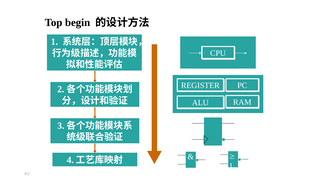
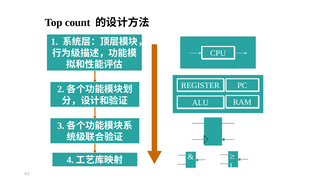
begin: begin -> count (78, 23)
